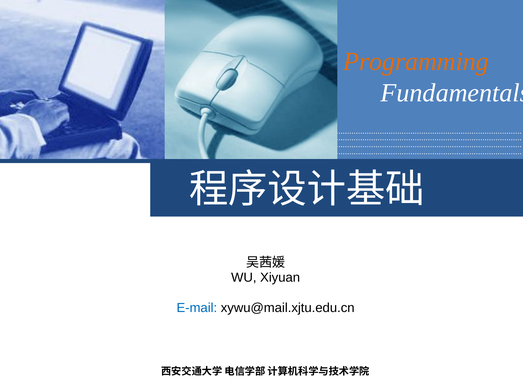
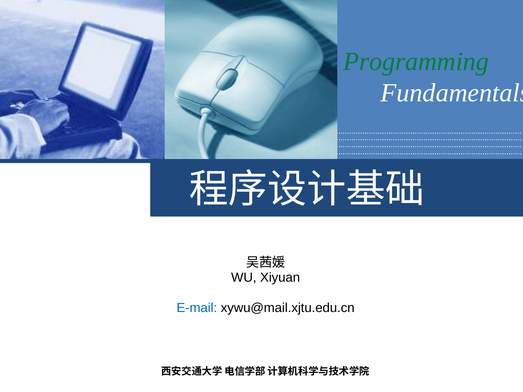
Programming colour: orange -> green (416, 62)
